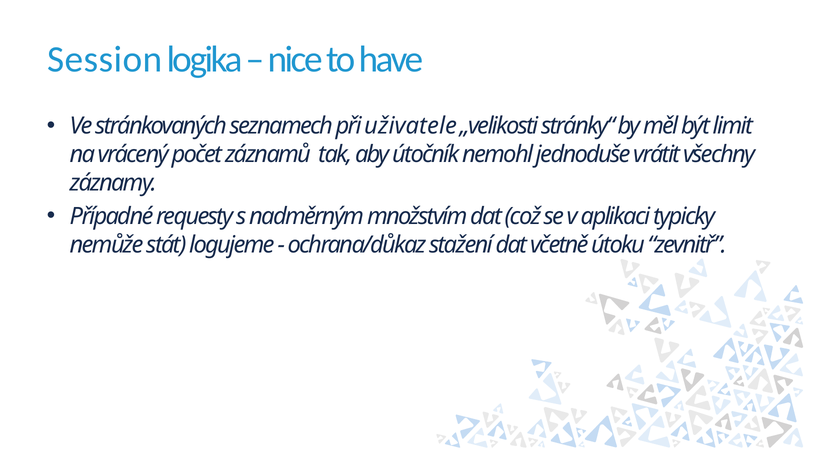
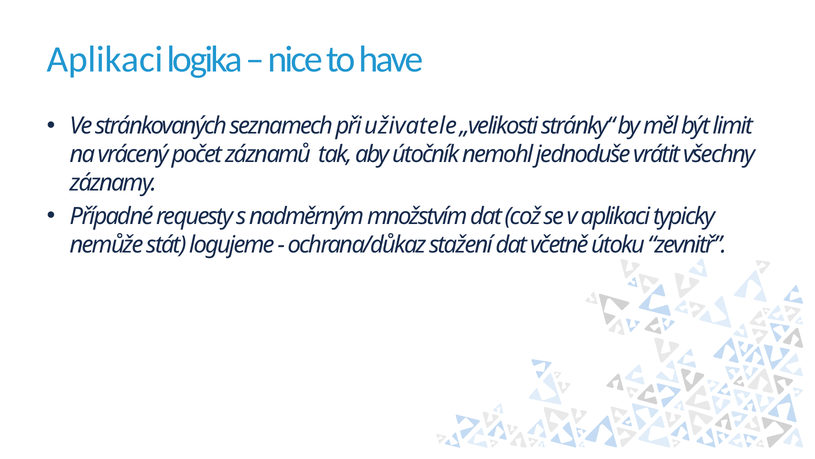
Session: Session -> Aplikaci (105, 59)
